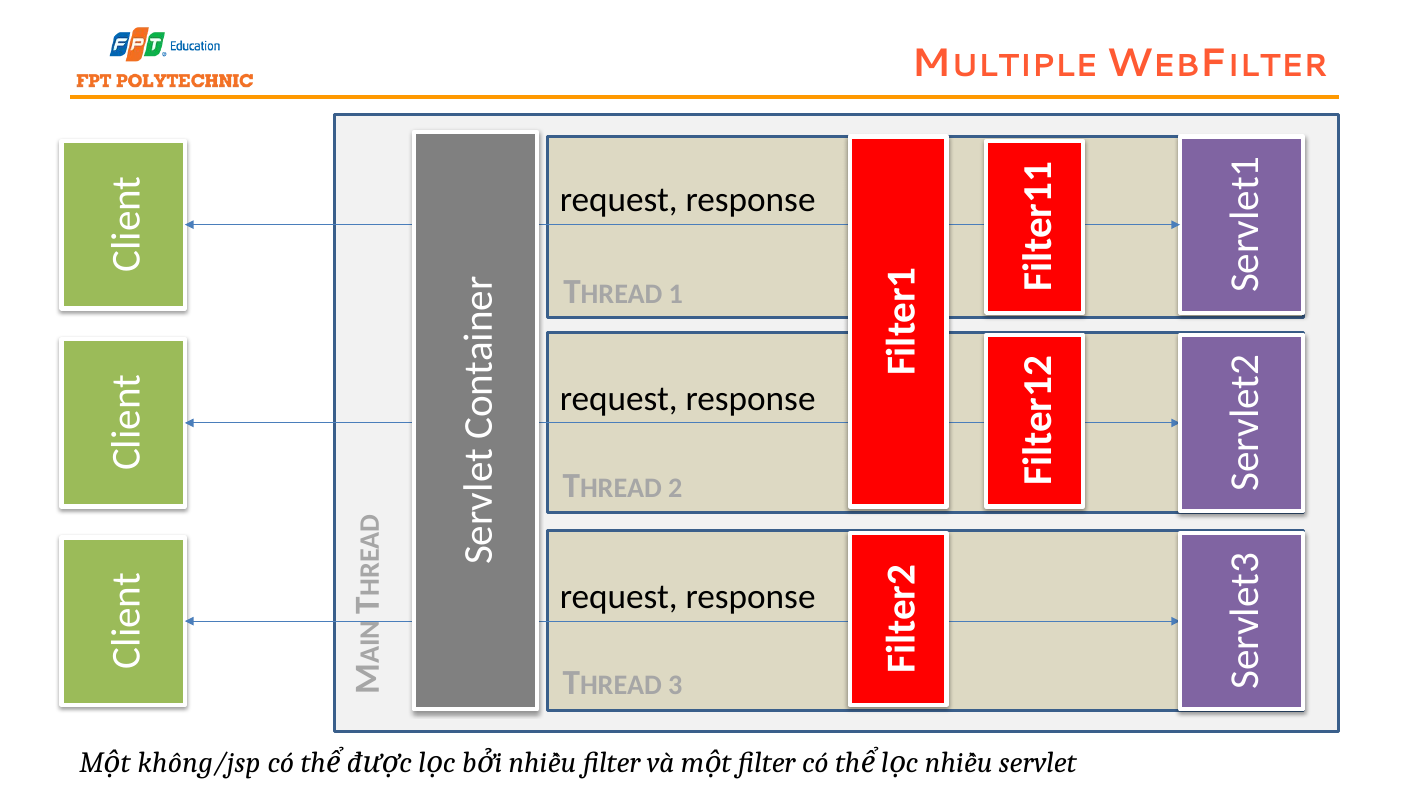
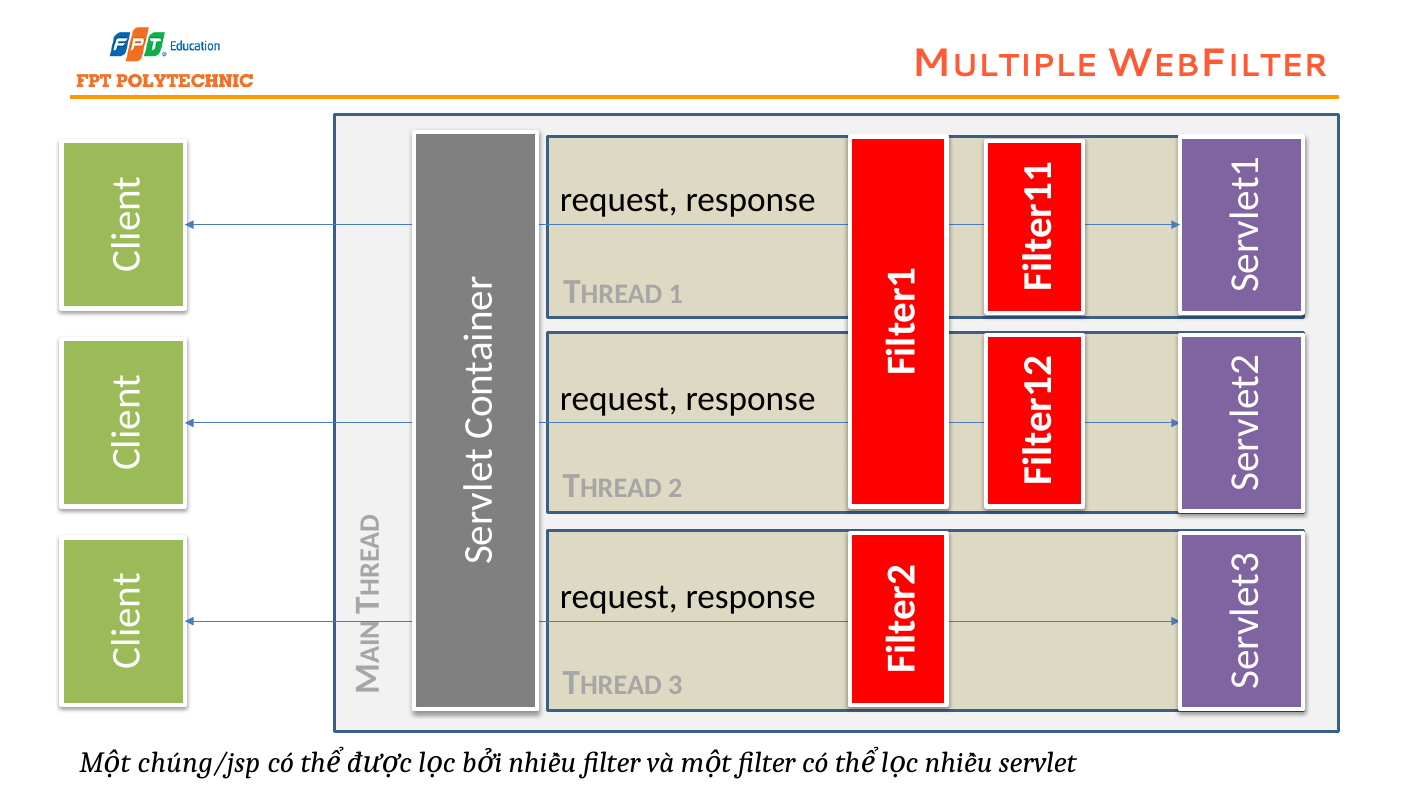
không/jsp: không/jsp -> chúng/jsp (199, 762)
